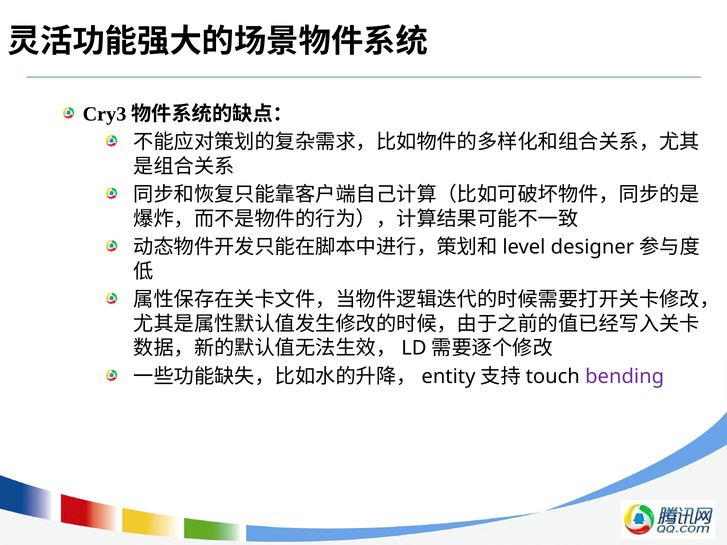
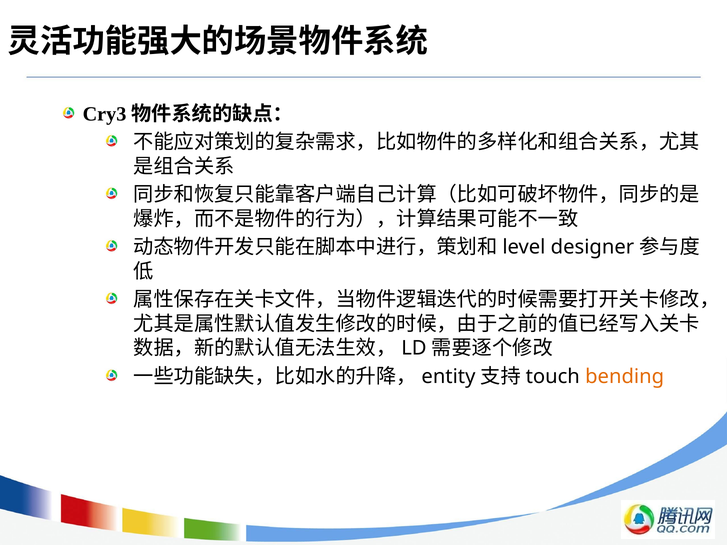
bending colour: purple -> orange (625, 377)
